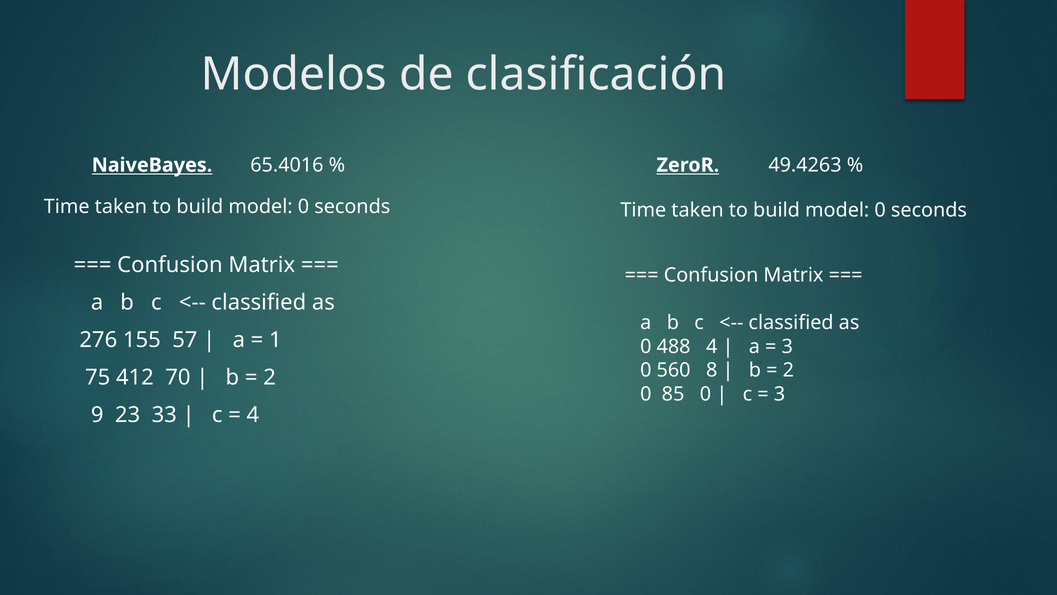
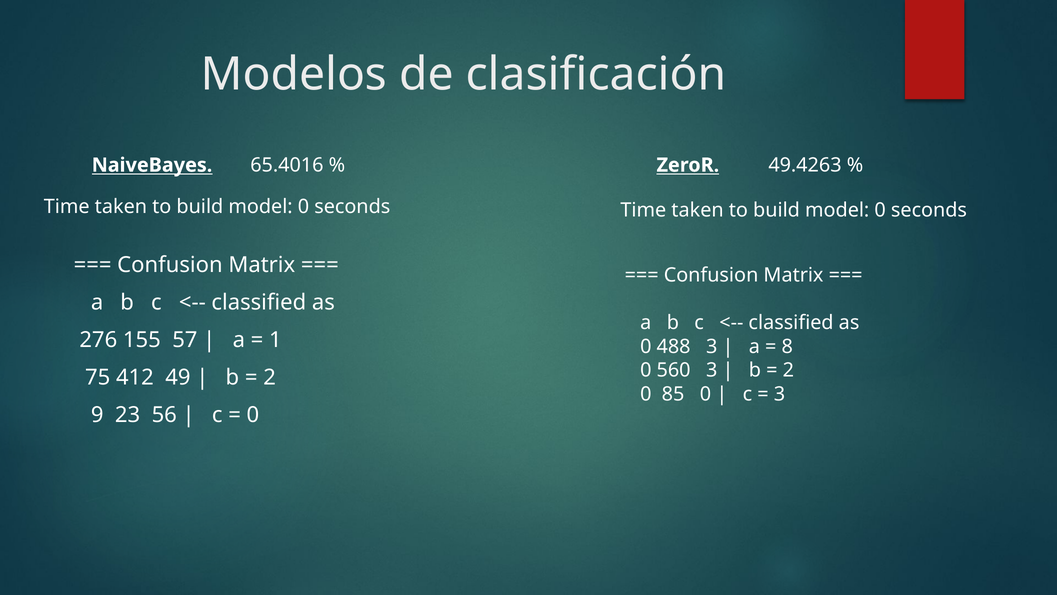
488 4: 4 -> 3 (712, 346)
3: 3 -> 8 (787, 346)
560 8: 8 -> 3 (712, 370)
70: 70 -> 49 (178, 377)
33: 33 -> 56 (164, 415)
4: 4 -> 0 (253, 415)
